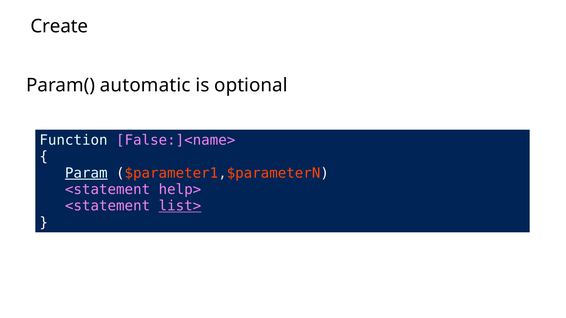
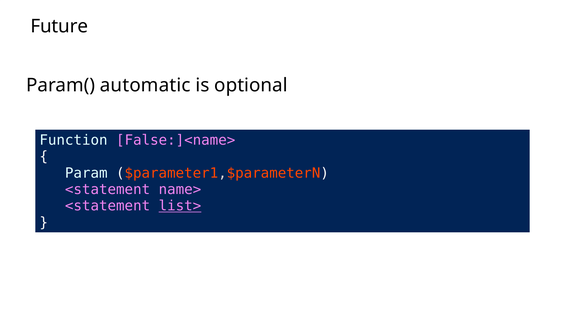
Create: Create -> Future (59, 26)
Param underline: present -> none (86, 173)
help>: help> -> name> (180, 190)
